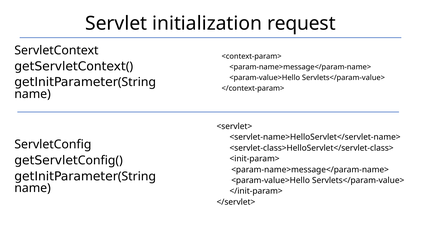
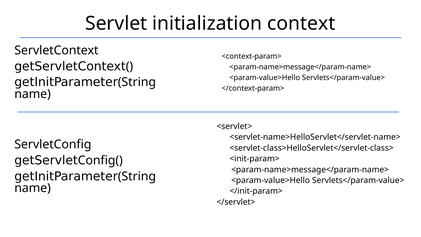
request: request -> context (301, 23)
